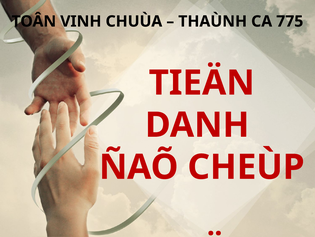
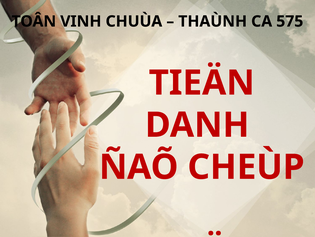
775: 775 -> 575 (290, 21)
